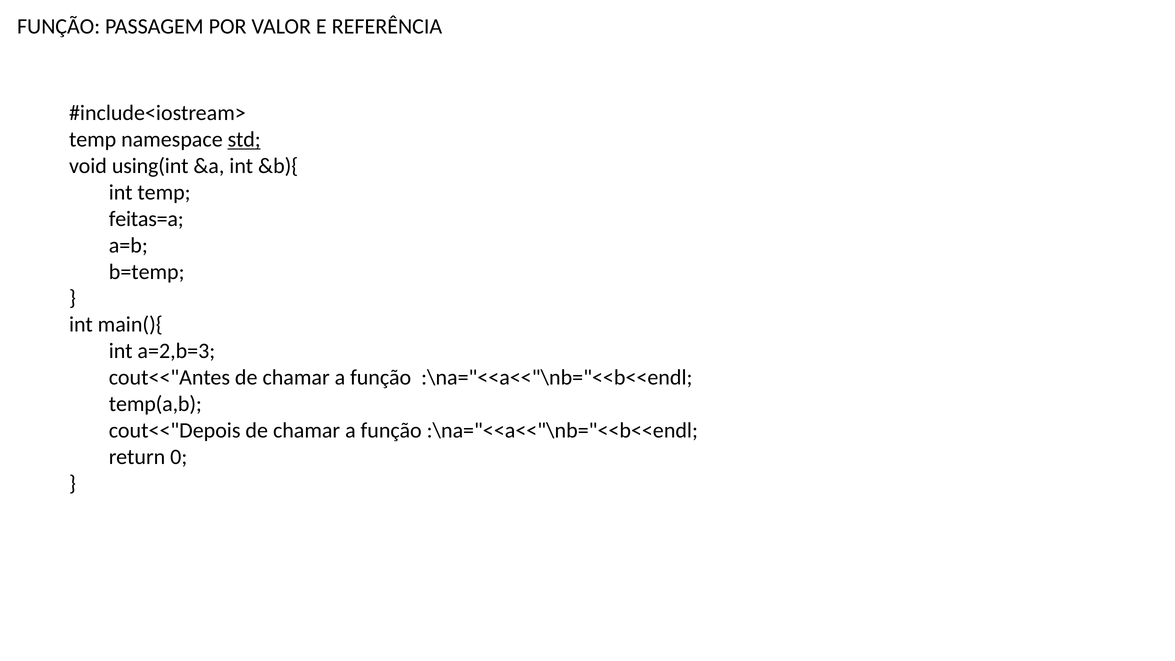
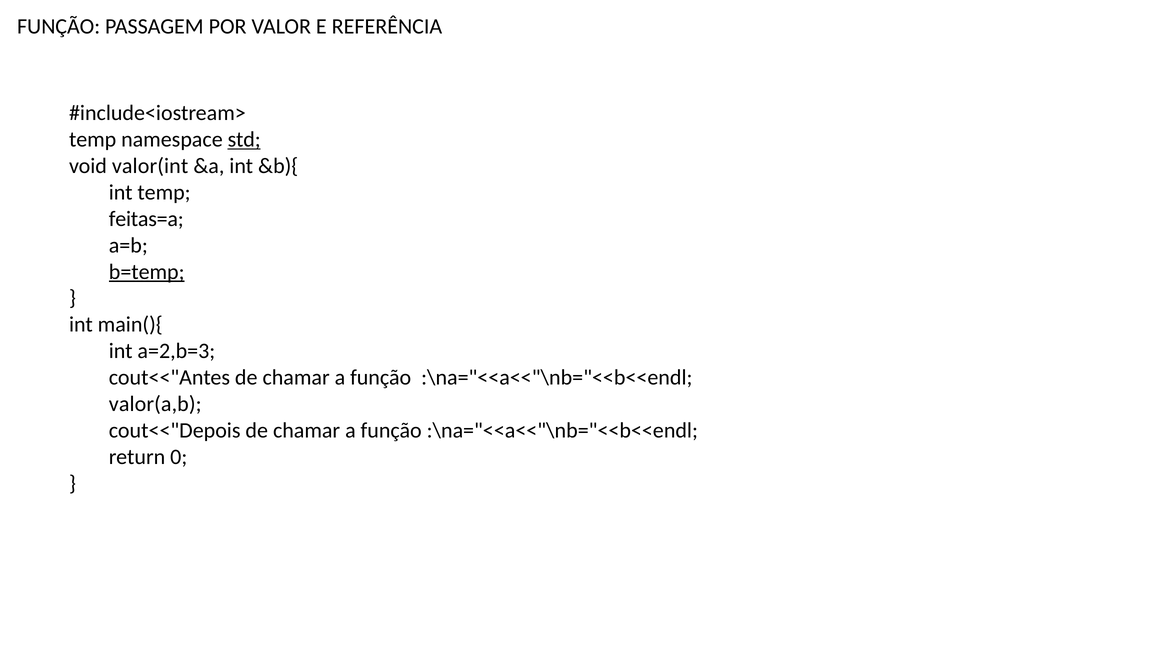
using(int: using(int -> valor(int (150, 166)
b=temp underline: none -> present (147, 272)
temp(a,b: temp(a,b -> valor(a,b (155, 404)
